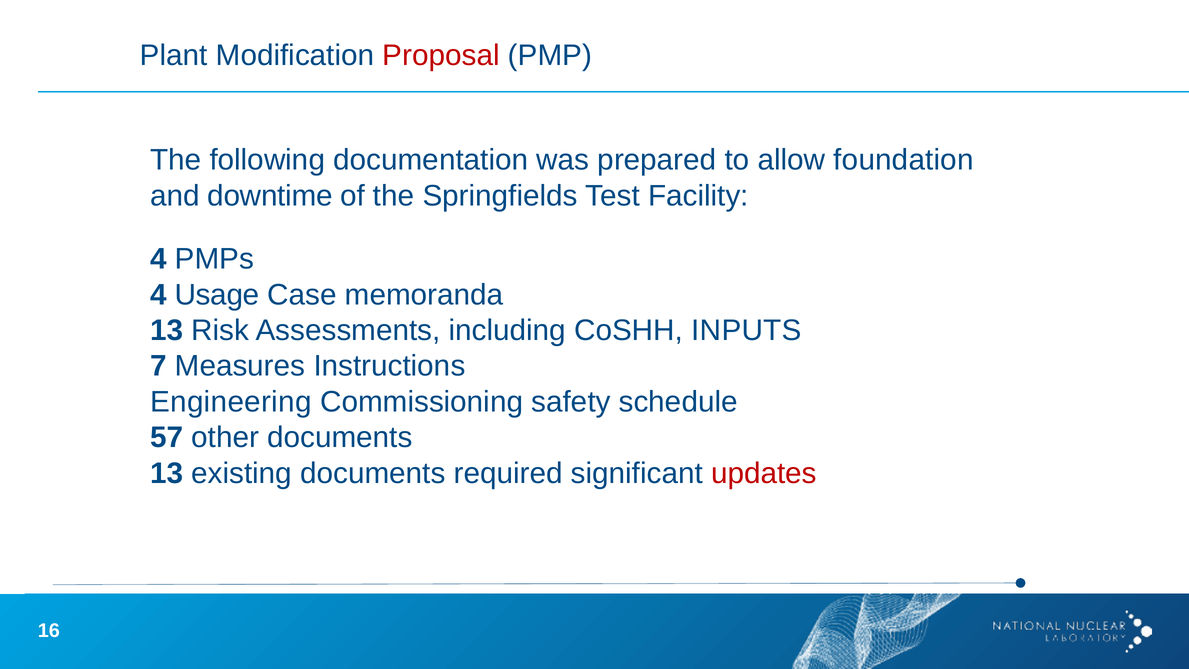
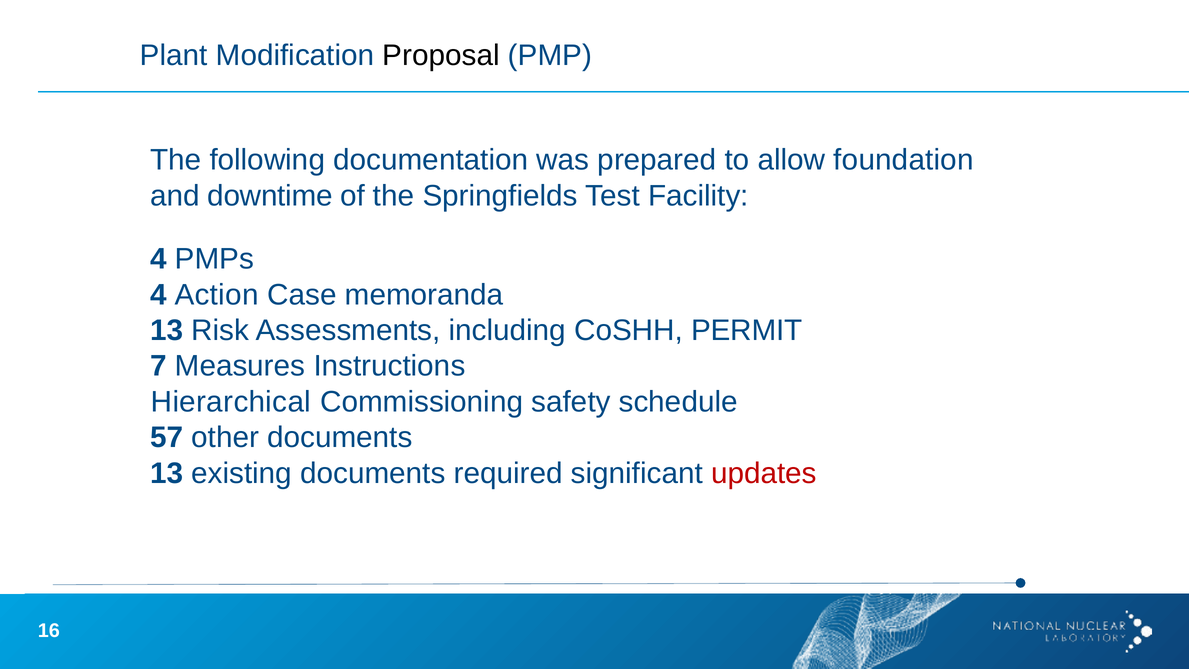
Proposal colour: red -> black (441, 55)
Usage: Usage -> Action (217, 295)
INPUTS: INPUTS -> PERMIT (747, 330)
Engineering: Engineering -> Hierarchical (231, 402)
